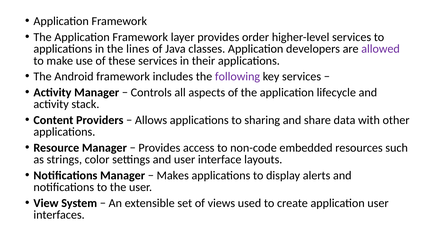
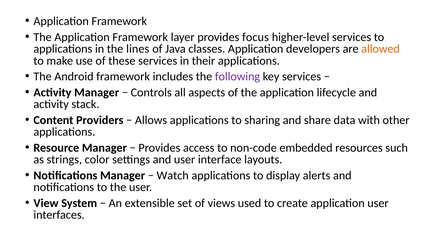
order: order -> focus (255, 37)
allowed colour: purple -> orange (381, 49)
Makes: Makes -> Watch (173, 175)
